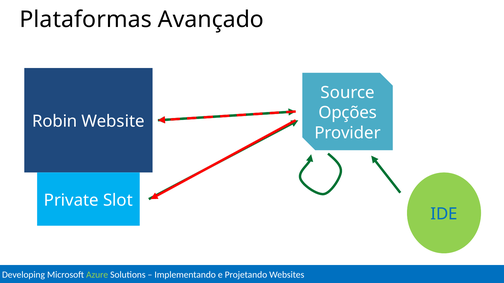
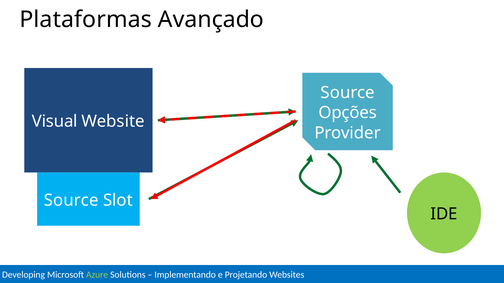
Robin: Robin -> Visual (55, 122)
Private: Private -> Source (71, 201)
IDE colour: blue -> black (444, 214)
